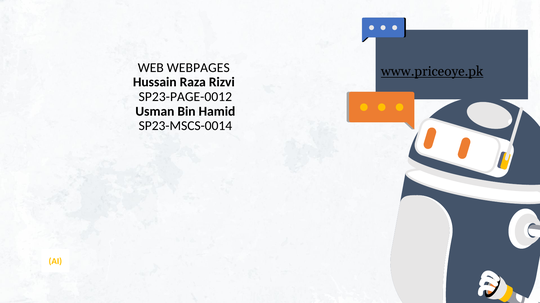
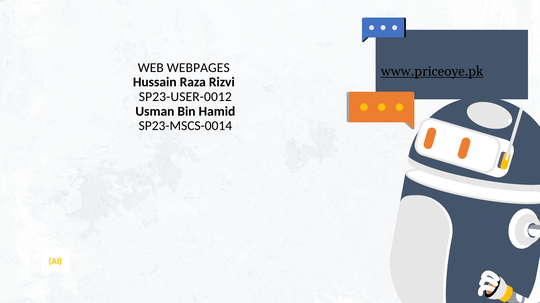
SP23-PAGE-0012: SP23-PAGE-0012 -> SP23-USER-0012 (185, 97)
